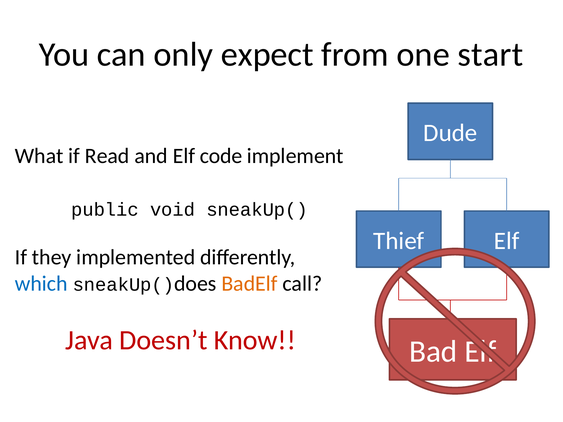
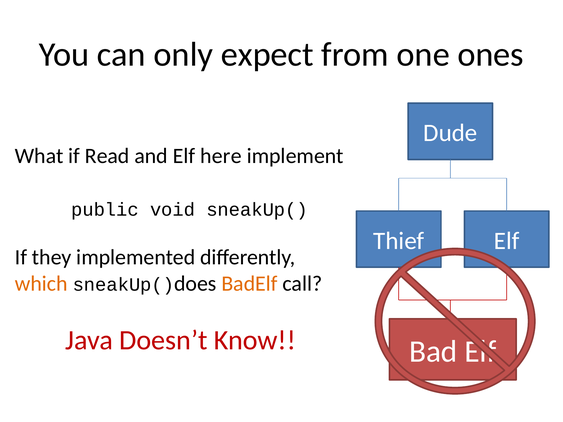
start: start -> ones (491, 55)
code: code -> here (221, 156)
which colour: blue -> orange (41, 284)
